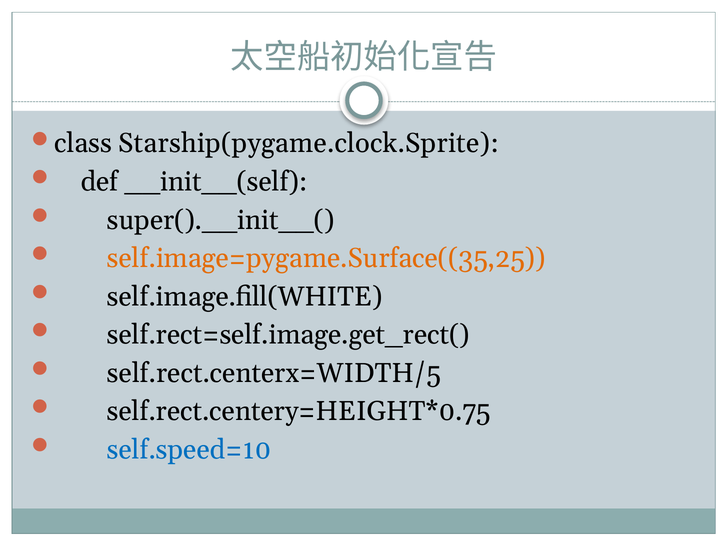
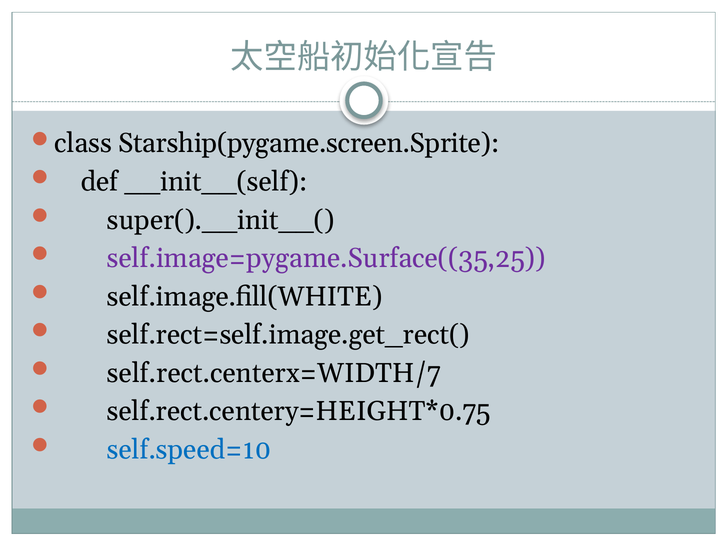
Starship(pygame.clock.Sprite: Starship(pygame.clock.Sprite -> Starship(pygame.screen.Sprite (309, 143)
self.image=pygame.Surface((35,25 colour: orange -> purple (326, 258)
self.rect.centerx=WIDTH/5: self.rect.centerx=WIDTH/5 -> self.rect.centerx=WIDTH/7 (274, 373)
